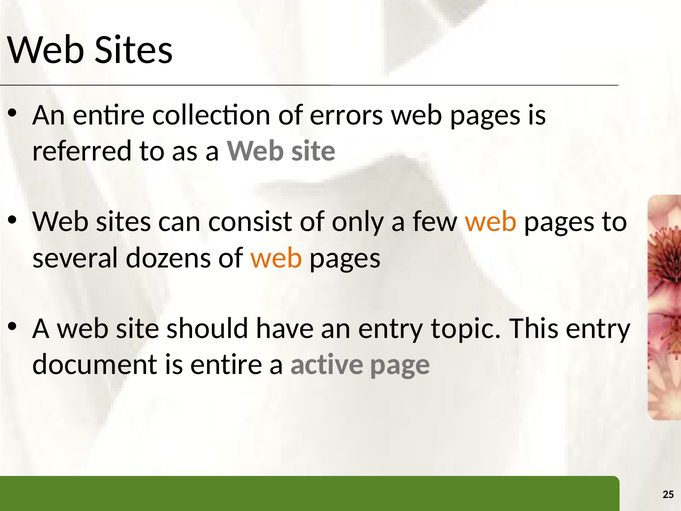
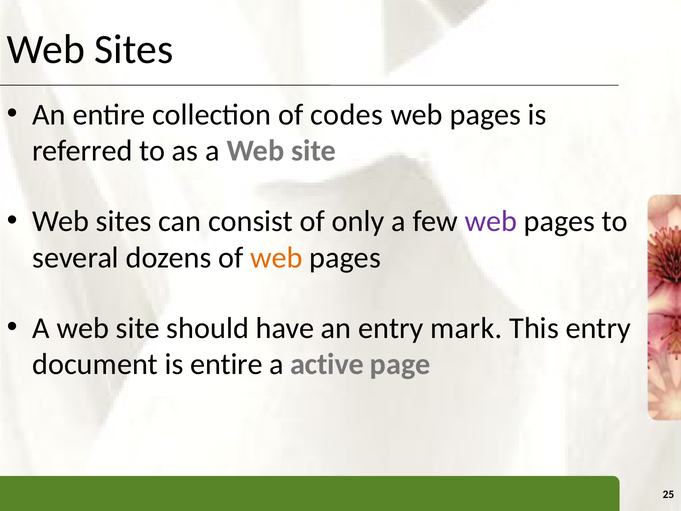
errors: errors -> codes (347, 114)
web colour: orange -> purple (491, 221)
topic: topic -> mark (466, 328)
